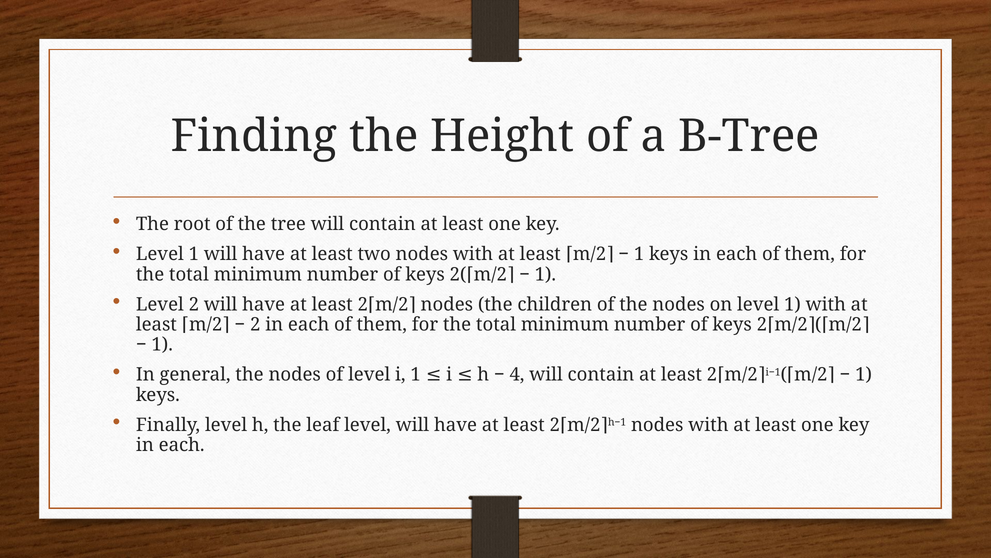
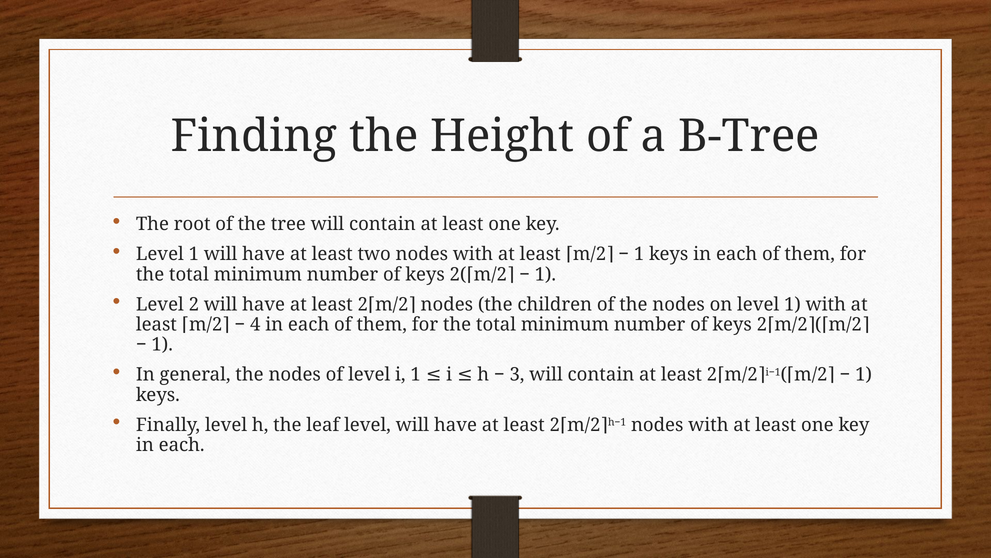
2: 2 -> 4 (255, 324)
4: 4 -> 3 (517, 374)
